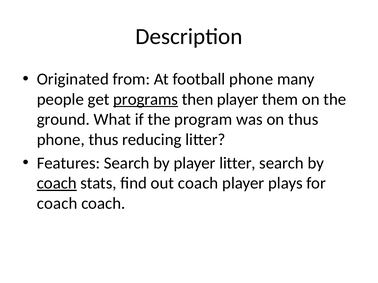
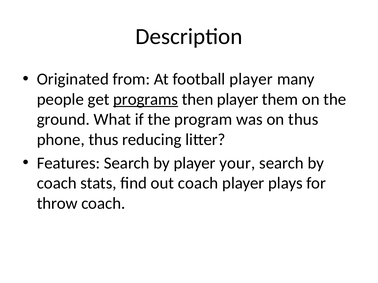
football phone: phone -> player (251, 79)
player litter: litter -> your (237, 163)
coach underline: present -> none (57, 183)
coach: coach -> throw (57, 204)
